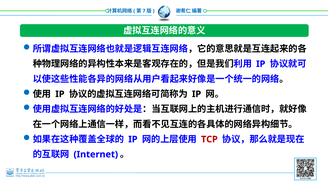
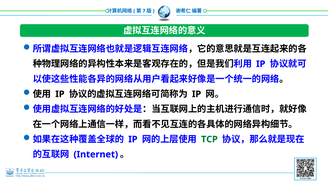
TCP colour: red -> green (209, 139)
